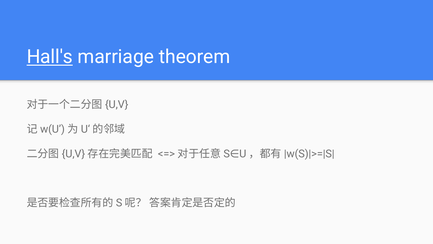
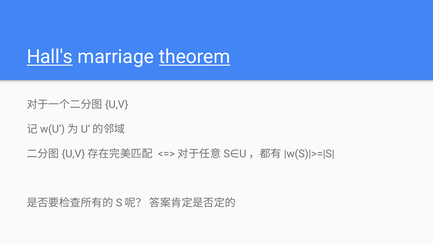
theorem underline: none -> present (195, 57)
